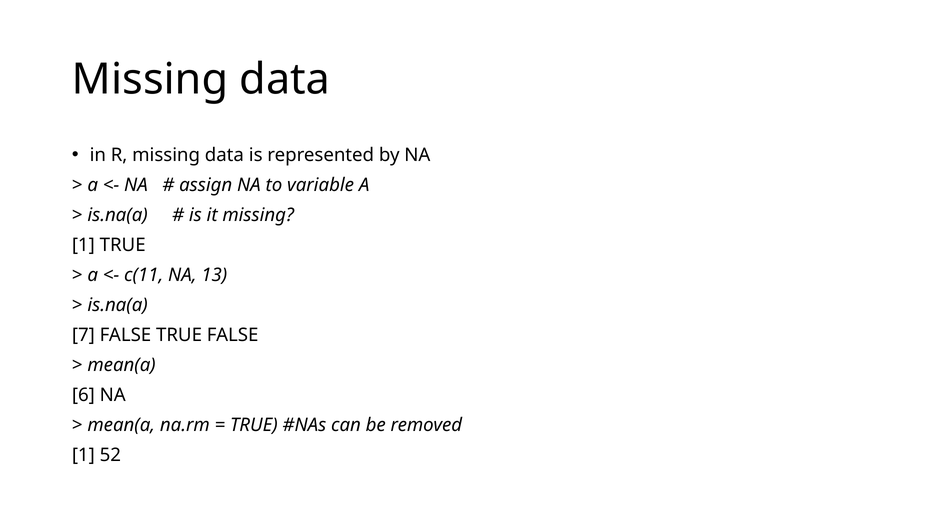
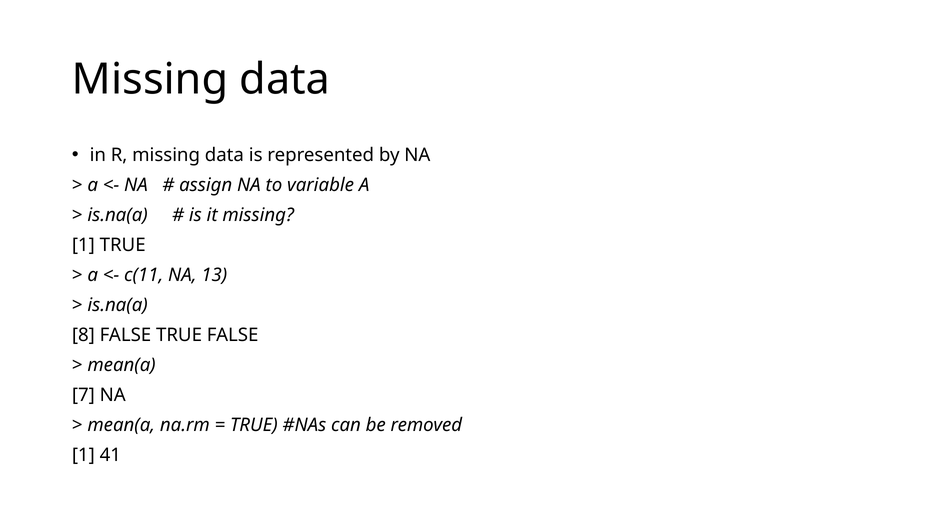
7: 7 -> 8 (83, 335)
6: 6 -> 7 (83, 395)
52: 52 -> 41 (110, 455)
